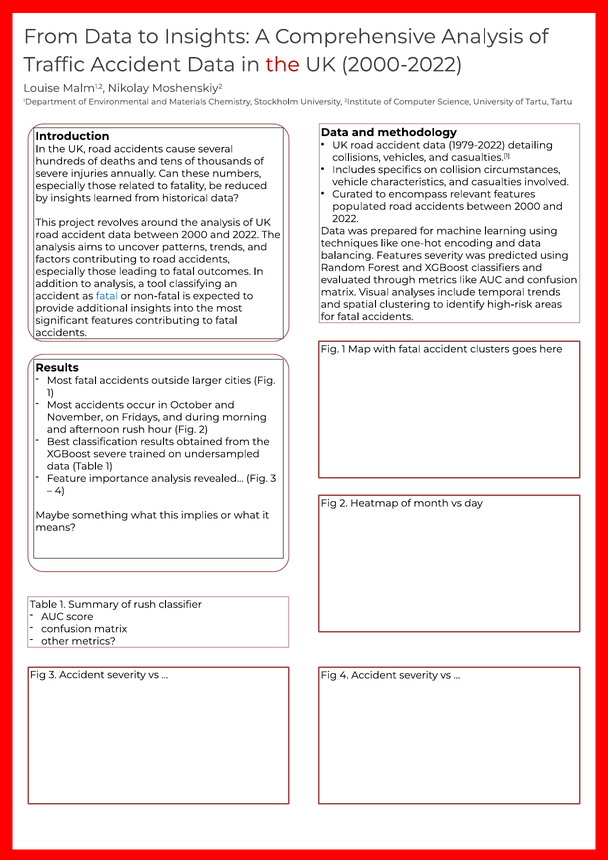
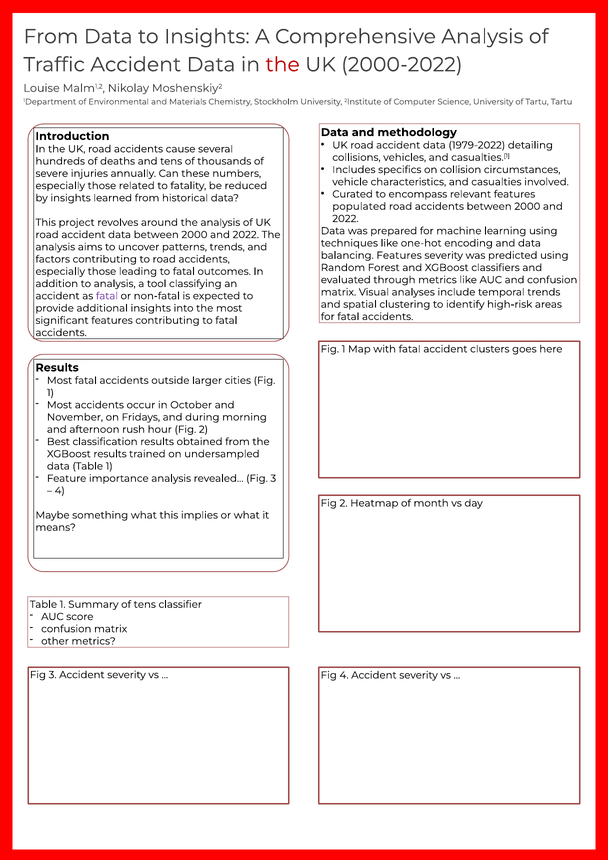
fatal colour: blue -> purple (107, 296)
XGBoost severe: severe -> results (110, 454)
of rush: rush -> tens (145, 604)
